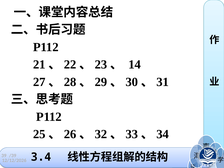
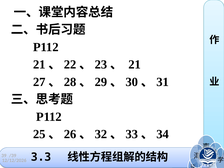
14: 14 -> 21 (135, 65)
3.4: 3.4 -> 3.3 (41, 157)
